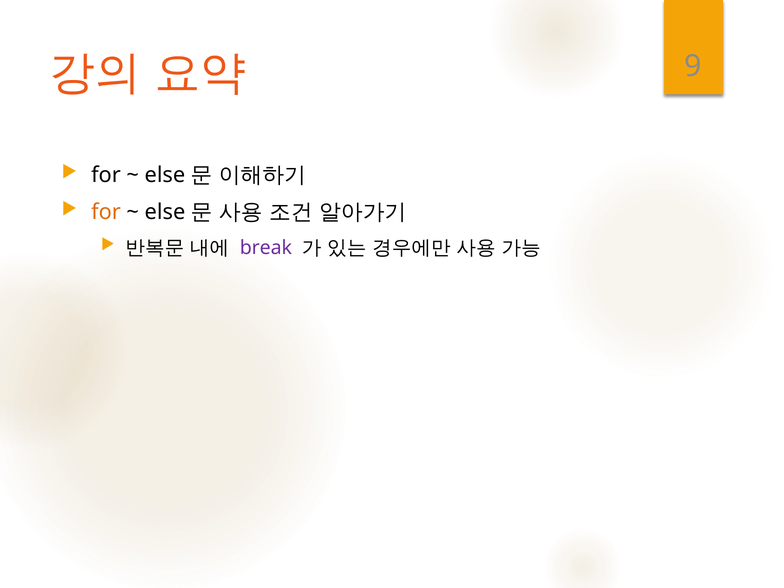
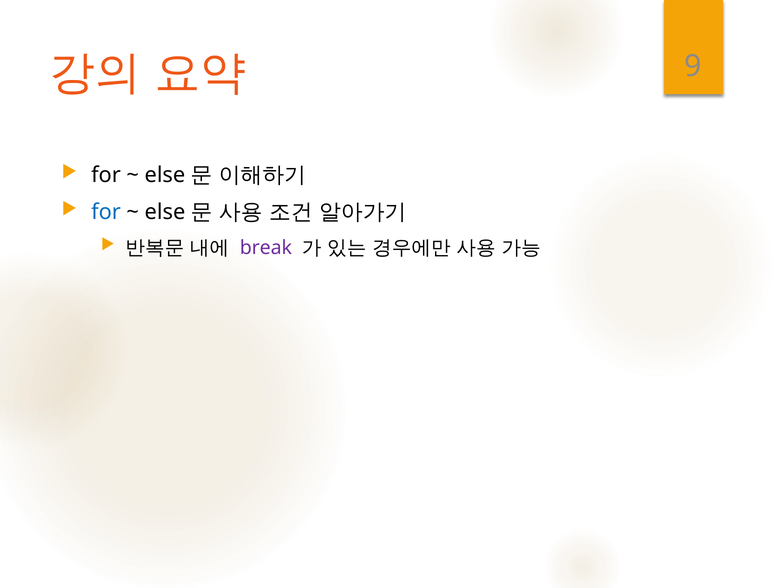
for colour: orange -> blue (106, 212)
